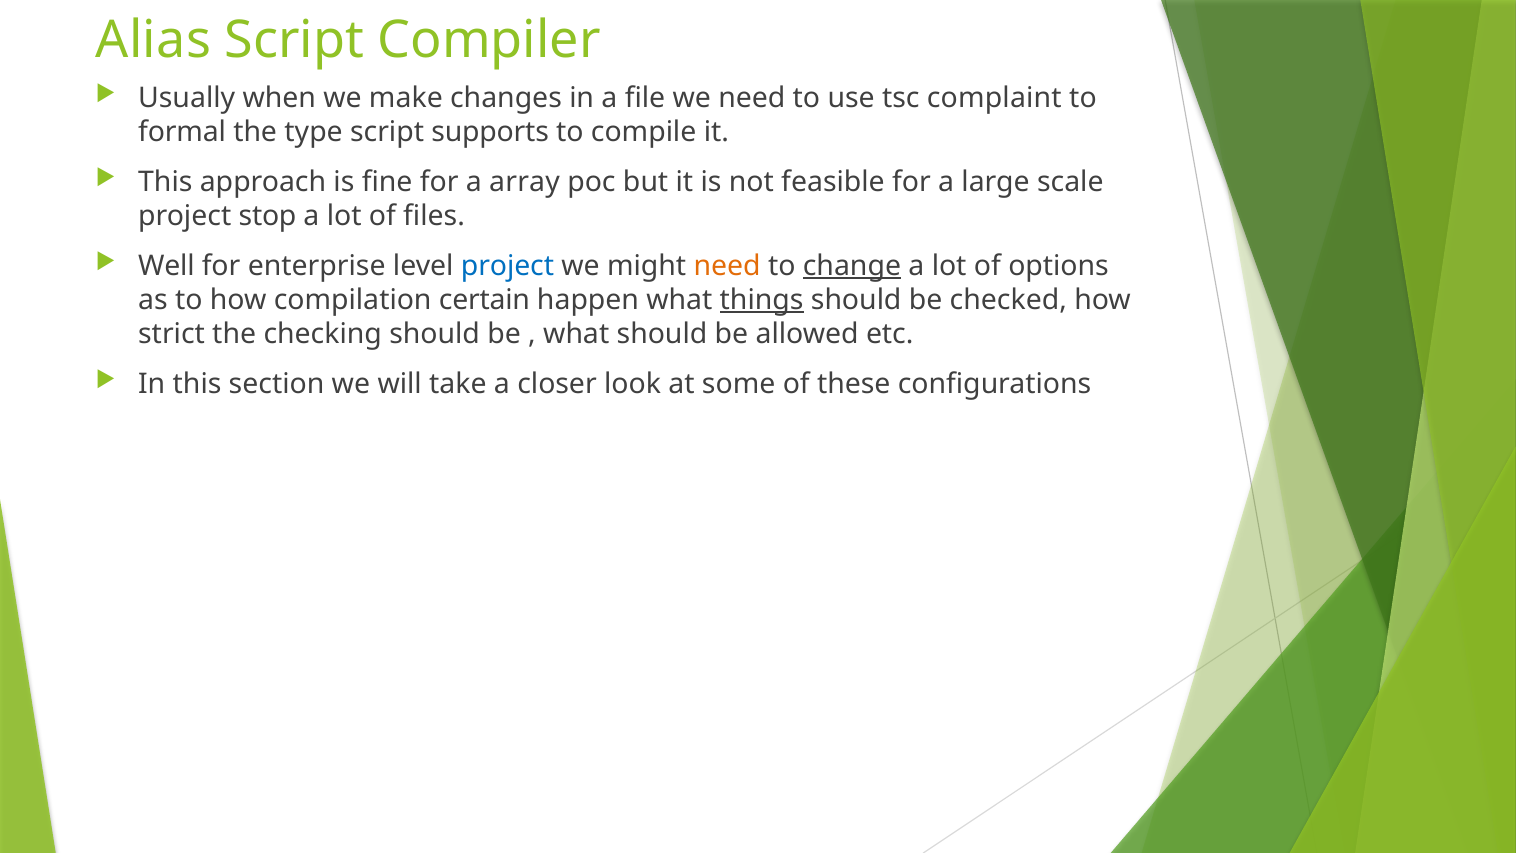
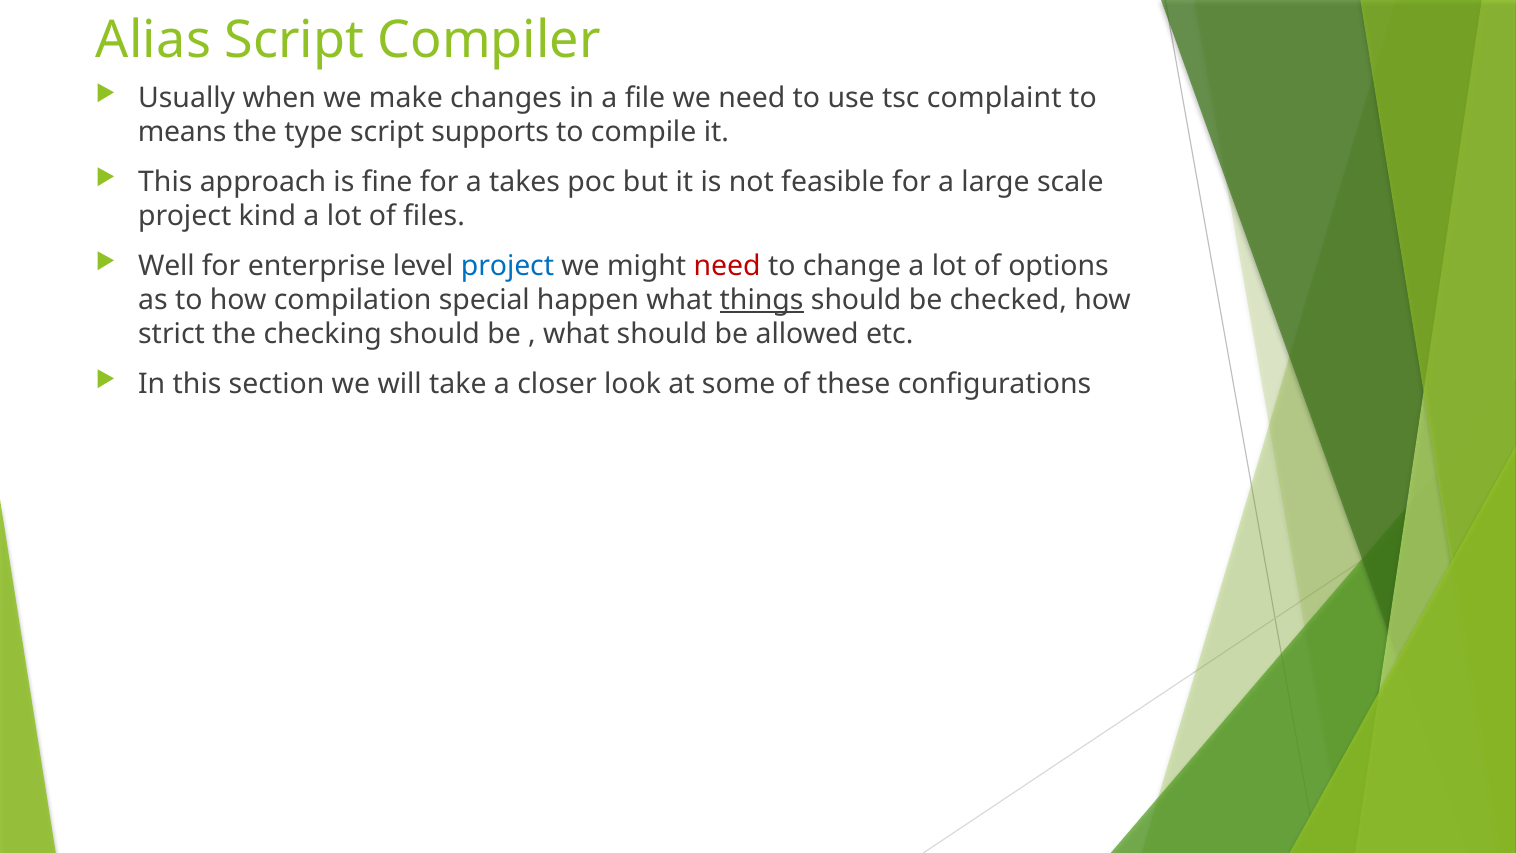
formal: formal -> means (182, 132)
array: array -> takes (525, 182)
stop: stop -> kind (267, 216)
need colour: orange -> red (727, 266)
change underline: present -> none (852, 266)
certain: certain -> special (484, 300)
